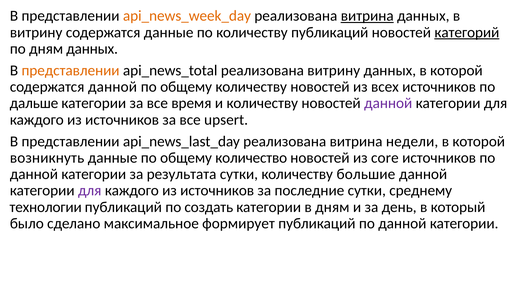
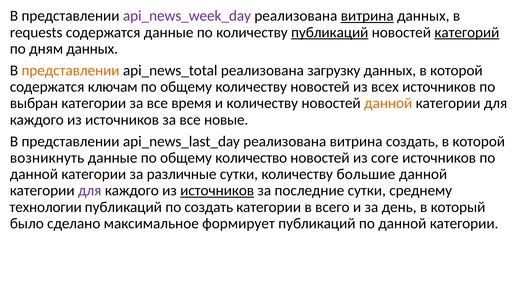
api_news_week_day colour: orange -> purple (187, 16)
витрину: витрину -> requests (36, 32)
публикаций underline: none -> present (330, 32)
реализована витрину: витрину -> загрузку (334, 71)
содержатся данной: данной -> ключам (113, 87)
дальше: дальше -> выбран (34, 103)
данной colour: purple -> orange (388, 103)
upsert: upsert -> новые (226, 120)
витрина недели: недели -> создать (412, 142)
результата: результата -> различные (182, 174)
источников underline: none -> present (217, 191)
в дням: дням -> всего (332, 207)
